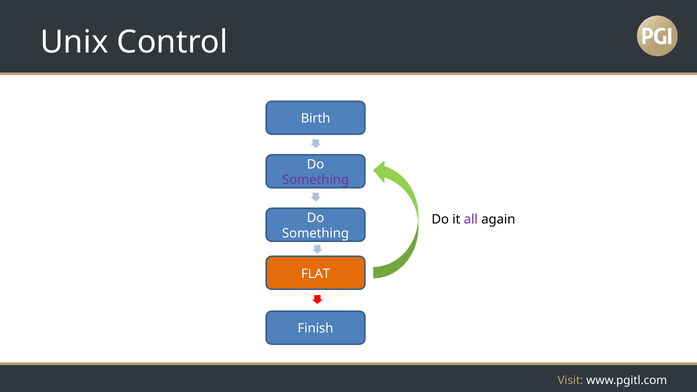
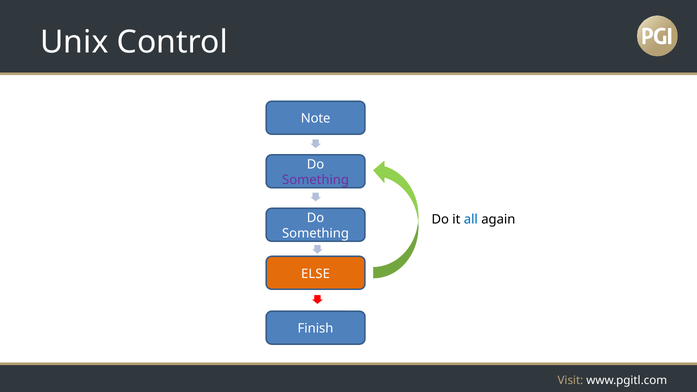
Birth: Birth -> Note (316, 119)
all colour: purple -> blue (471, 220)
FLAT: FLAT -> ELSE (316, 274)
